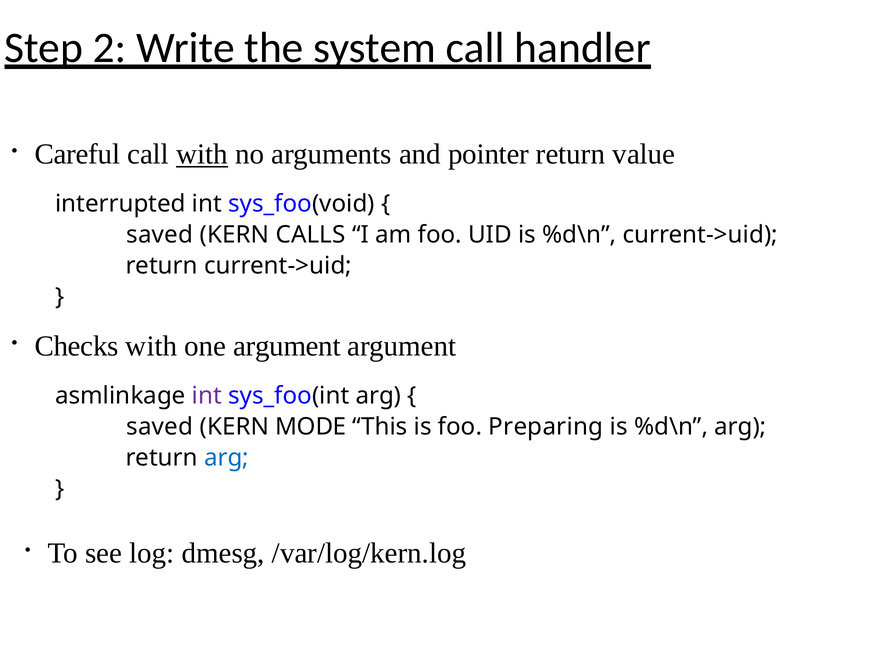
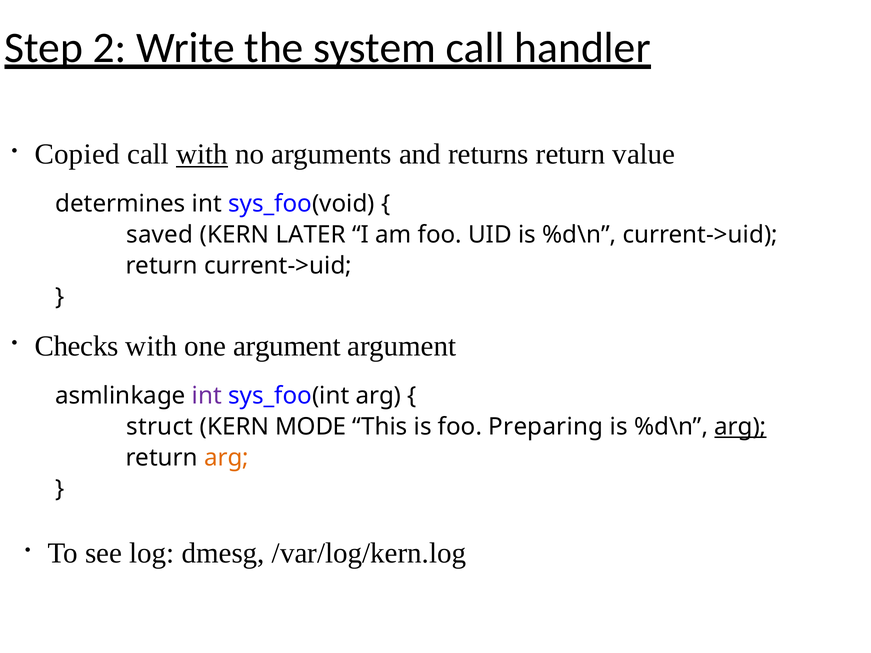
Careful: Careful -> Copied (77, 154)
pointer: pointer -> returns (488, 154)
interrupted: interrupted -> determines (120, 204)
CALLS: CALLS -> LATER (311, 235)
saved: saved -> struct (160, 427)
arg underline: none -> present (740, 427)
arg colour: blue -> orange (226, 458)
